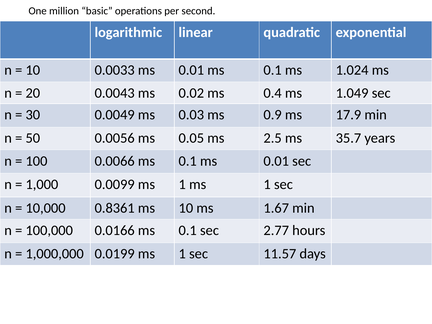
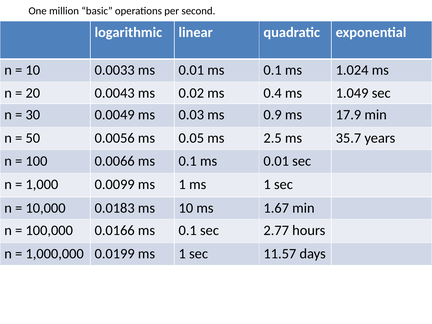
0.8361: 0.8361 -> 0.0183 (115, 208)
